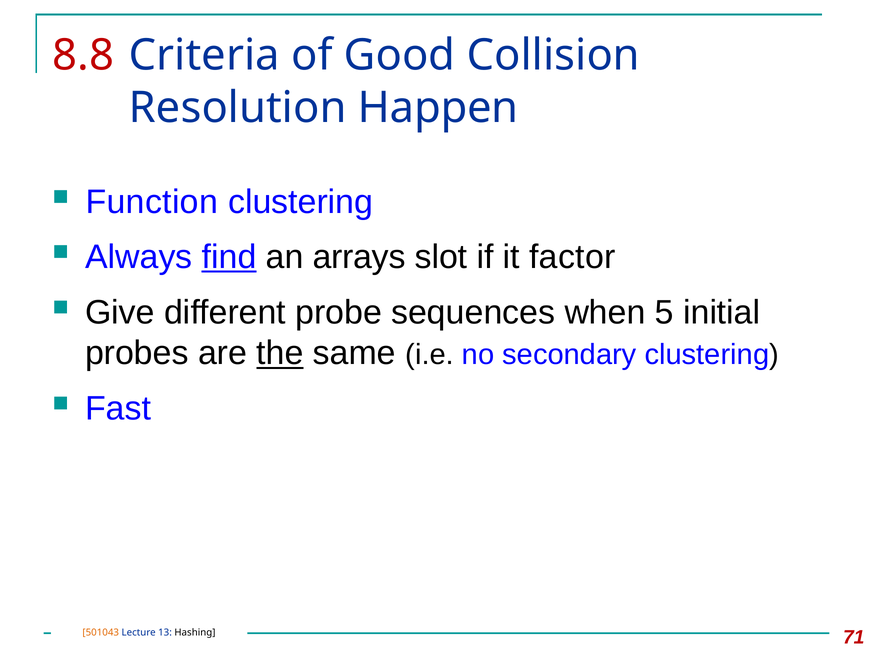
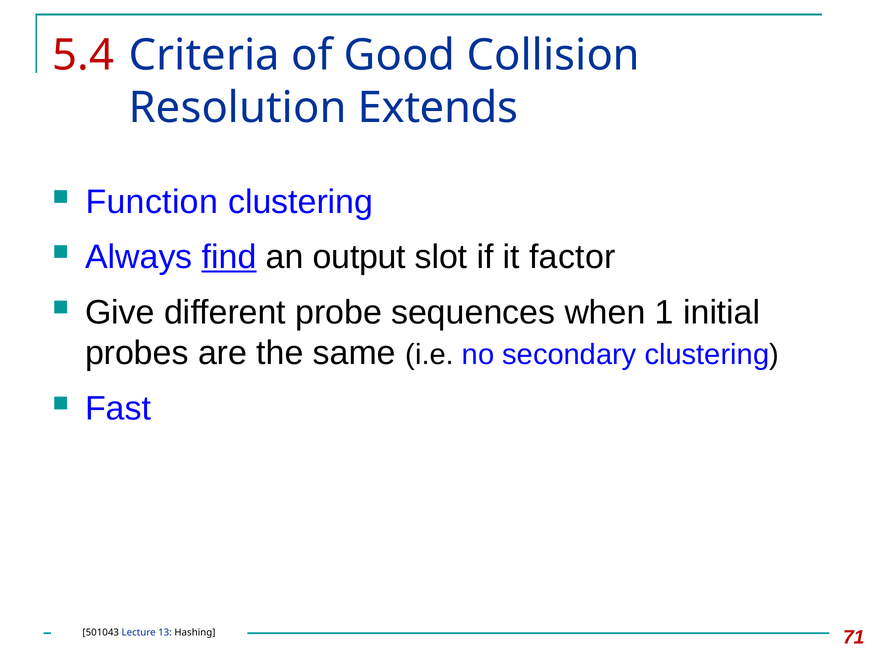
8.8: 8.8 -> 5.4 (83, 55)
Happen: Happen -> Extends (438, 108)
arrays: arrays -> output (359, 257)
5: 5 -> 1 (664, 312)
the underline: present -> none (280, 353)
501043 colour: orange -> black (101, 632)
